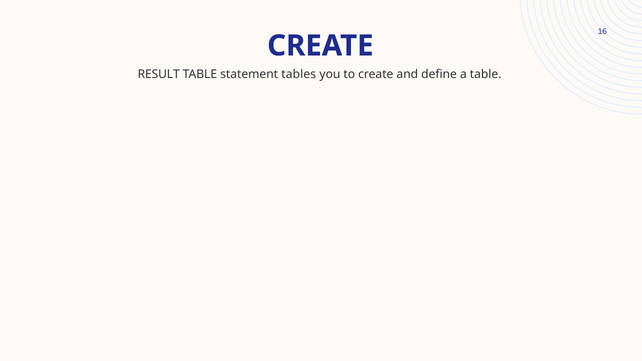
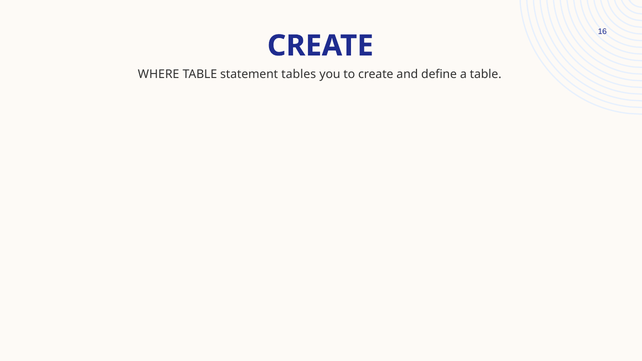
RESULT: RESULT -> WHERE (159, 75)
